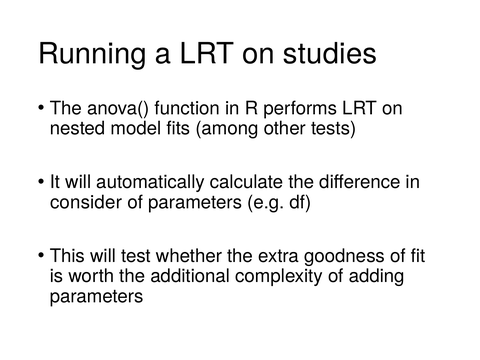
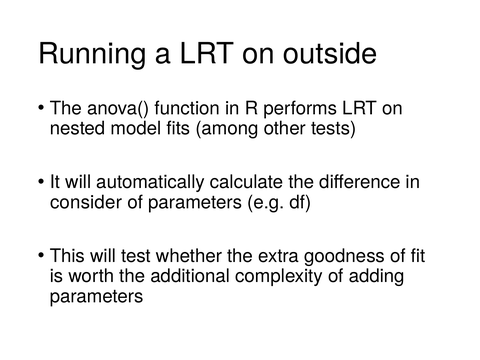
studies: studies -> outside (330, 54)
